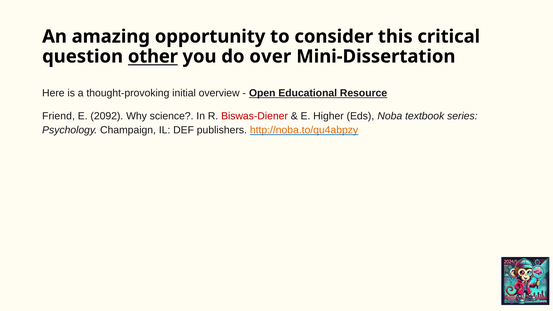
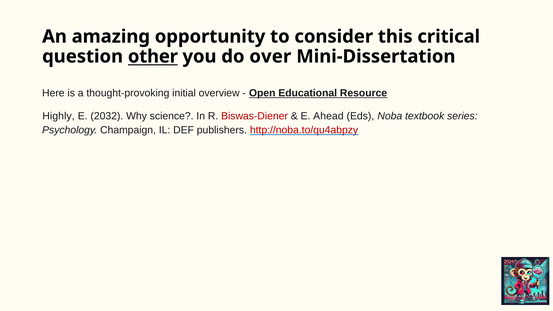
Friend: Friend -> Highly (59, 116)
2092: 2092 -> 2032 (107, 116)
Higher: Higher -> Ahead (328, 116)
http://noba.to/qu4abpzy colour: orange -> red (304, 130)
